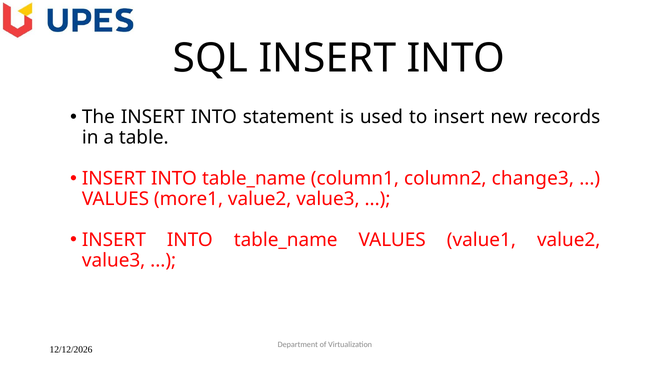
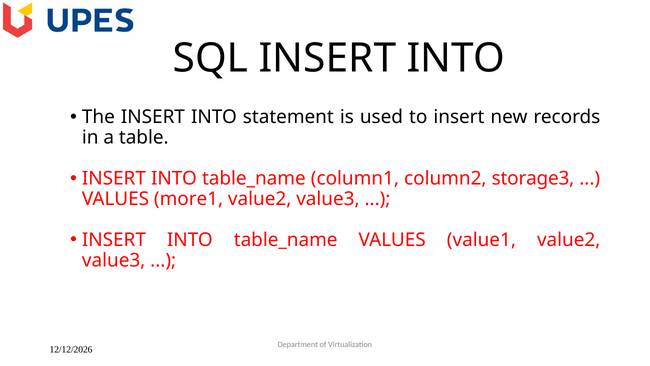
change3: change3 -> storage3 (533, 178)
